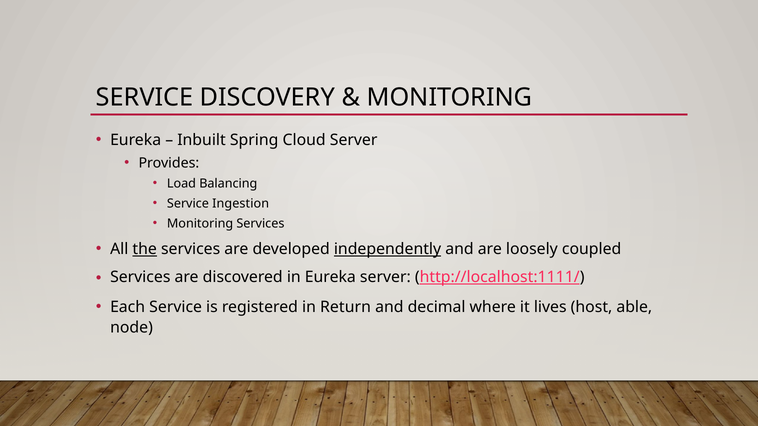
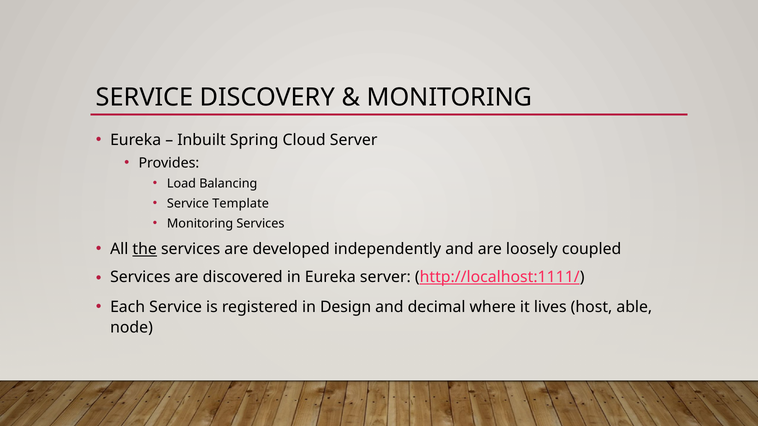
Ingestion: Ingestion -> Template (241, 204)
independently underline: present -> none (388, 249)
Return: Return -> Design (346, 307)
